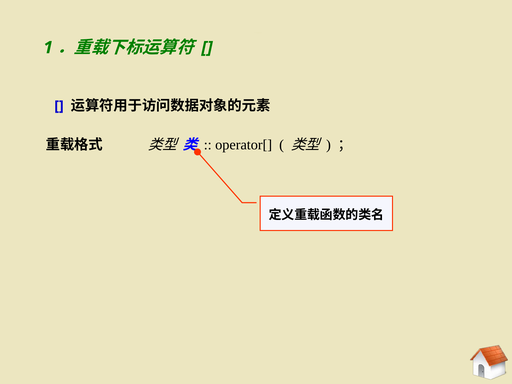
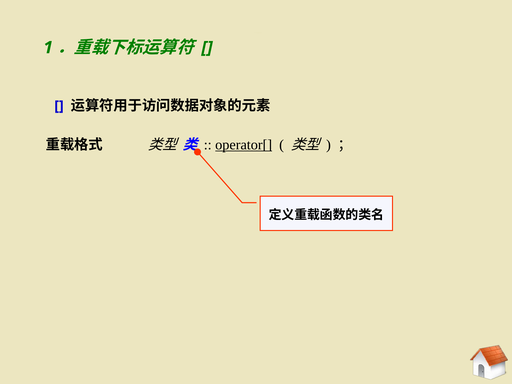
operator[ underline: none -> present (244, 145)
